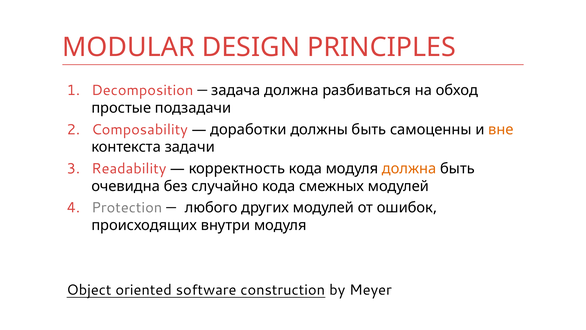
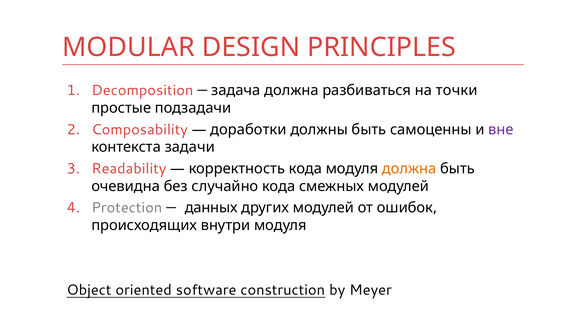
обход: обход -> точки (457, 90)
вне colour: orange -> purple (501, 129)
любого: любого -> данных (211, 208)
